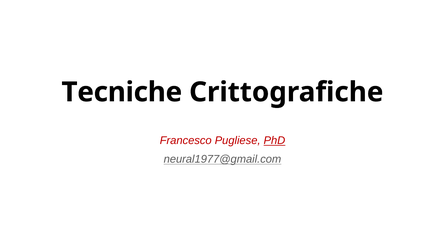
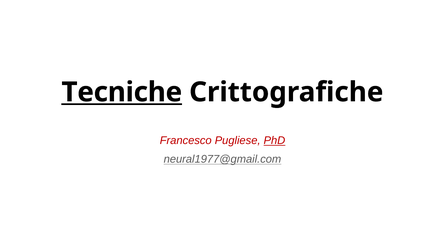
Tecniche underline: none -> present (122, 92)
